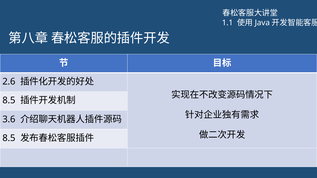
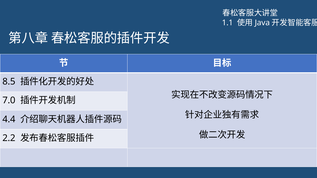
2.6: 2.6 -> 8.5 (9, 82)
8.5: 8.5 -> 7.0 (9, 101)
3.6: 3.6 -> 4.4 (9, 119)
8.5: 8.5 -> 2.2 (9, 138)
